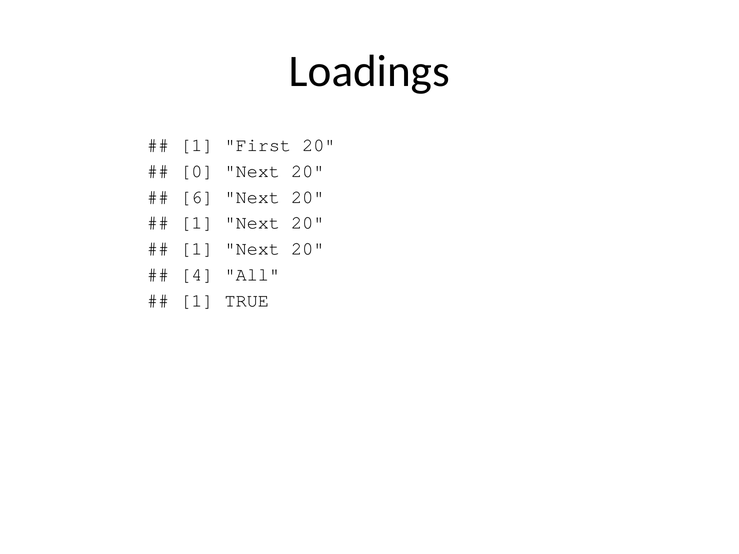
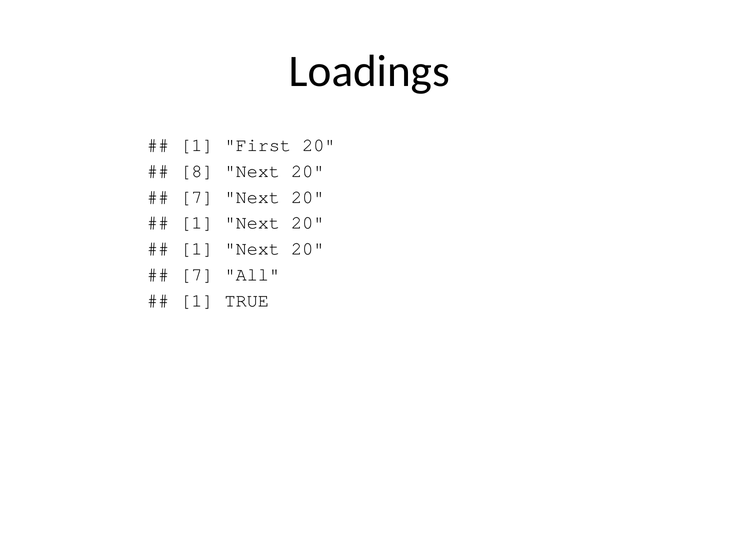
0: 0 -> 8 (197, 171)
6: 6 -> 7 (197, 197)
4: 4 -> 7 (197, 275)
